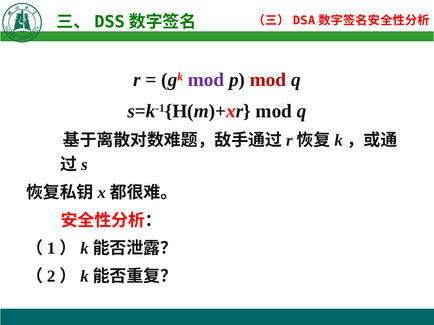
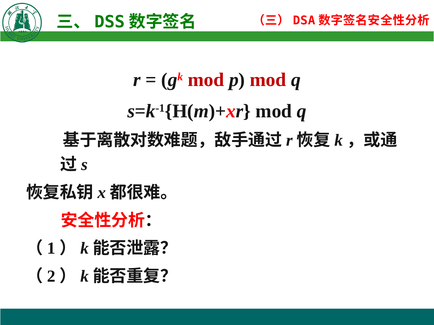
mod colour: purple -> red (206, 80)
